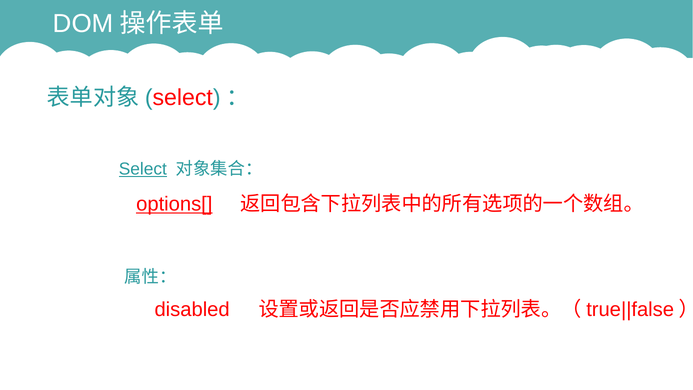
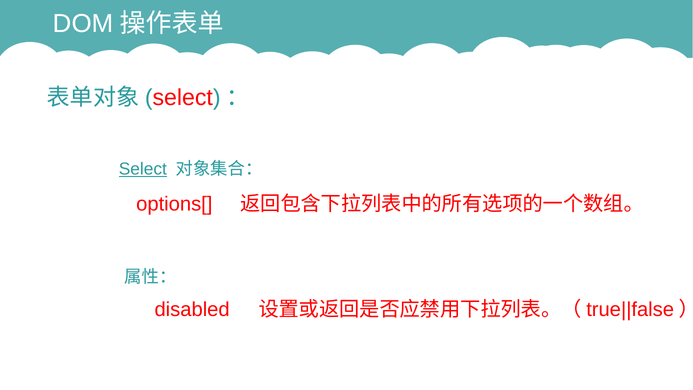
options[ underline: present -> none (174, 204)
